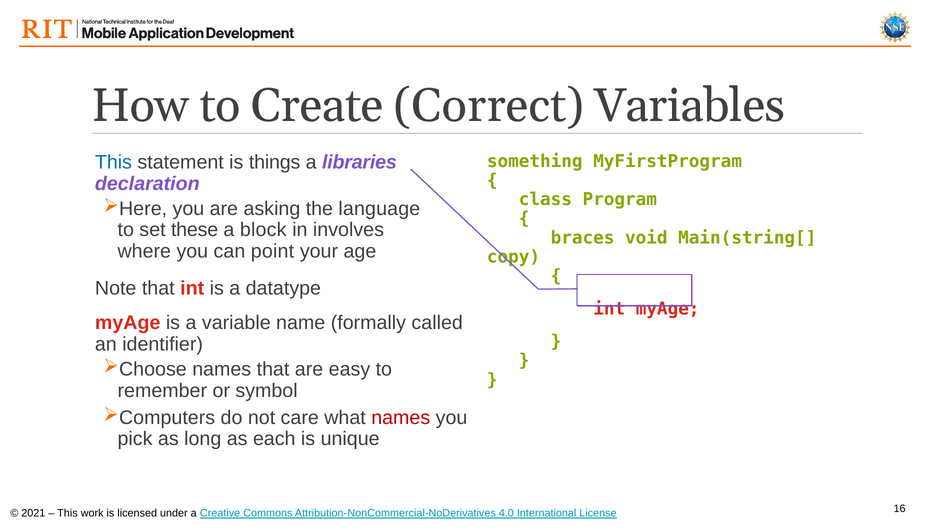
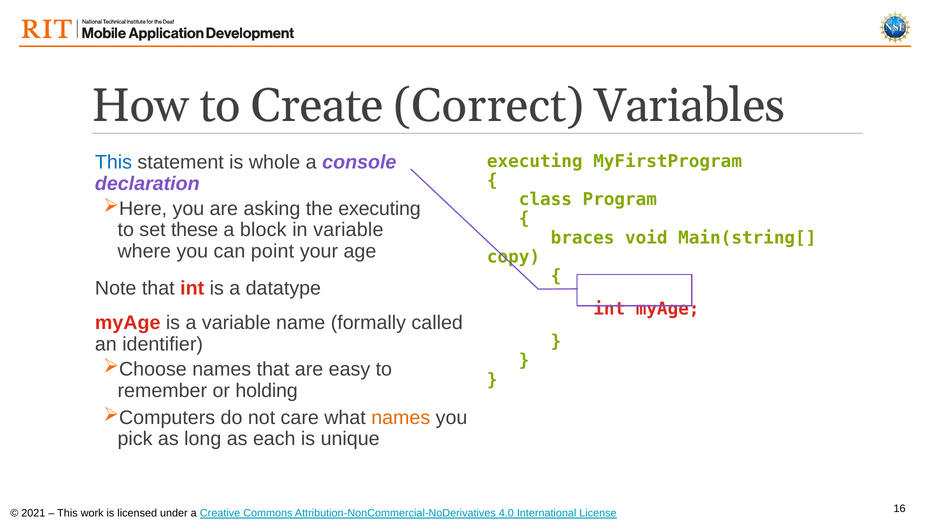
things: things -> whole (275, 162)
libraries: libraries -> console (359, 162)
something: something -> executing (535, 161)
the language: language -> executing (380, 209)
in involves: involves -> variable (348, 230)
symbol: symbol -> holding (267, 390)
names colour: red -> orange (401, 418)
